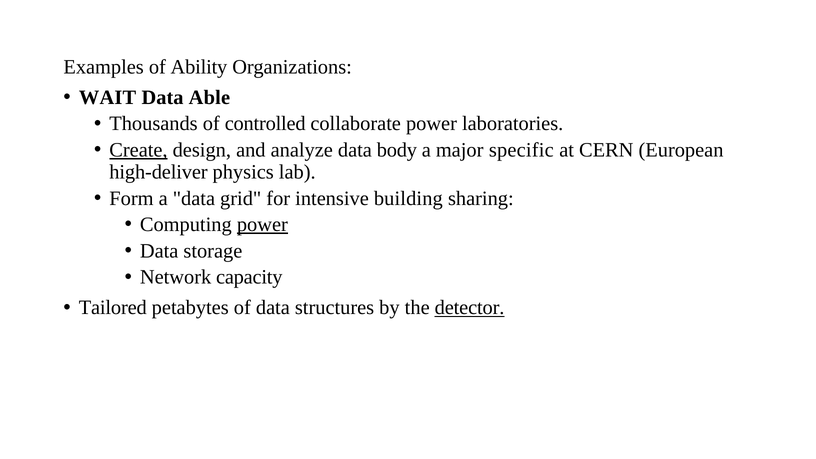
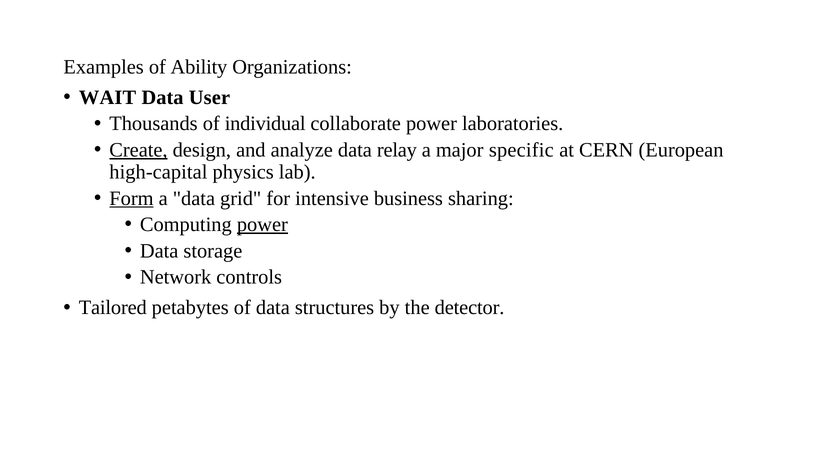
Able: Able -> User (209, 97)
controlled: controlled -> individual (265, 124)
body: body -> relay (397, 150)
high-deliver: high-deliver -> high-capital (158, 172)
Form underline: none -> present (131, 198)
building: building -> business (408, 198)
capacity: capacity -> controls (249, 277)
detector underline: present -> none (470, 308)
